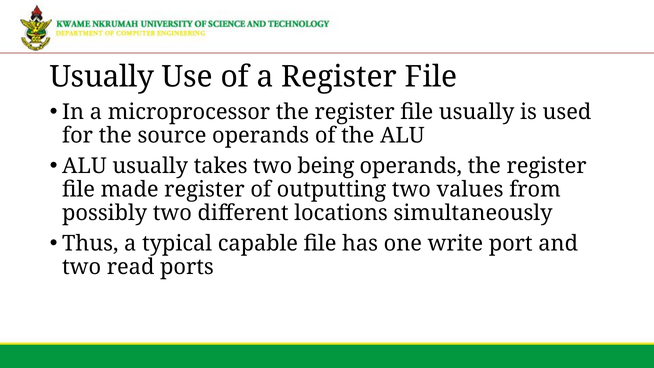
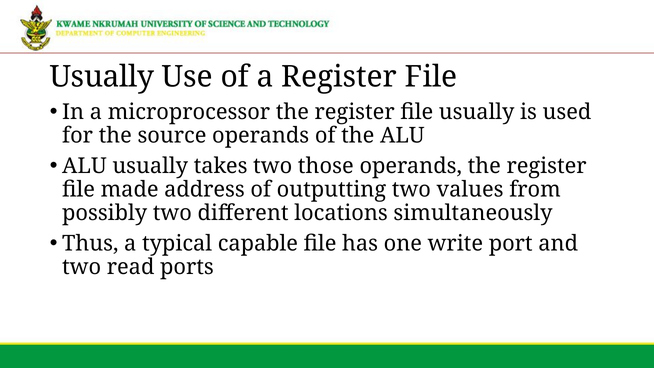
being: being -> those (326, 166)
made register: register -> address (205, 190)
